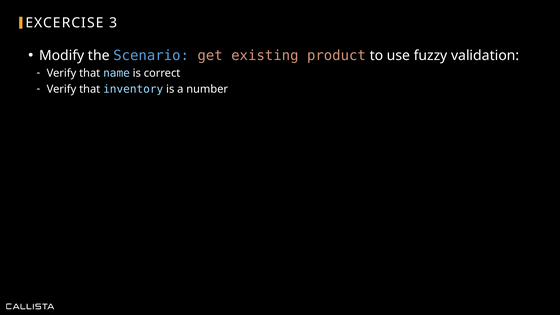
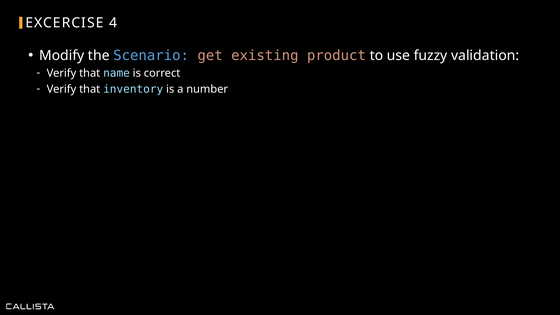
3: 3 -> 4 (113, 23)
